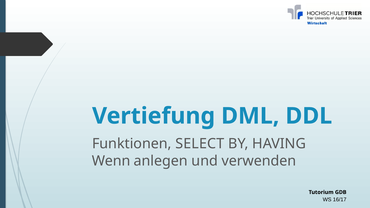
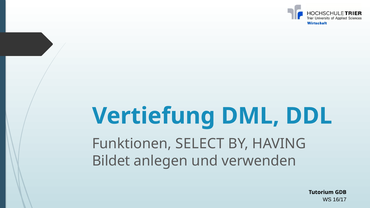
Wenn: Wenn -> Bildet (111, 161)
